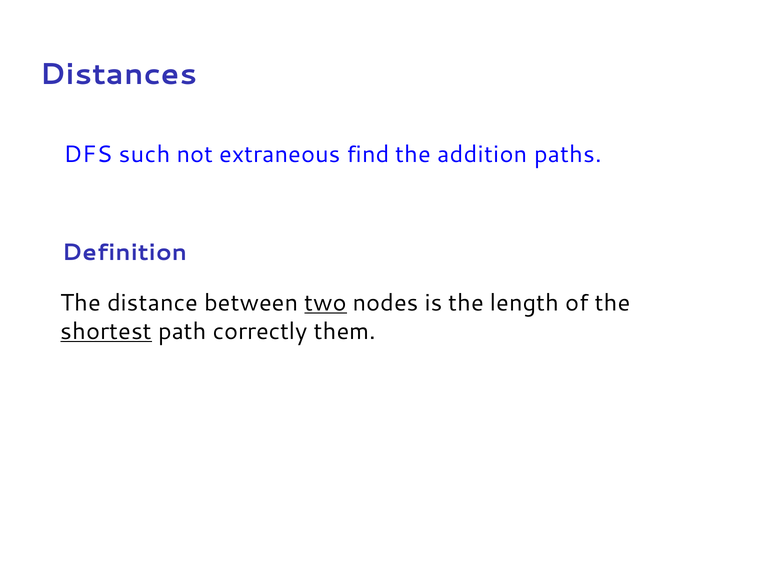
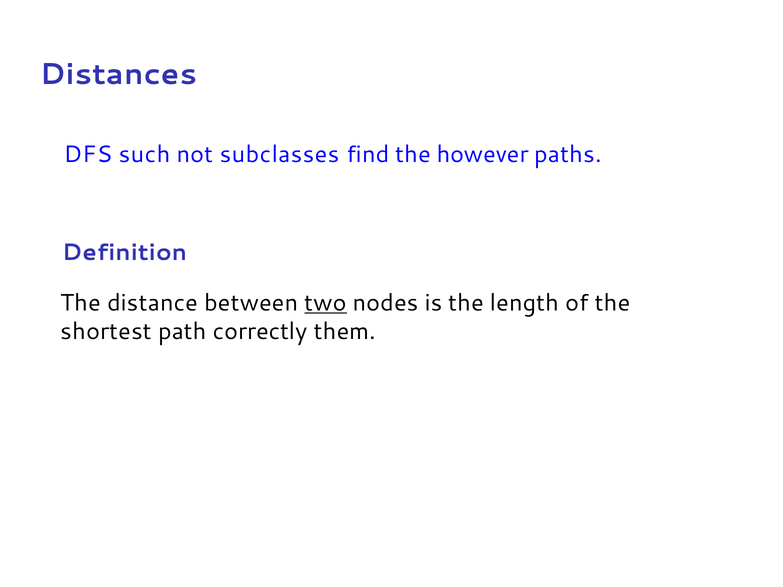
extraneous: extraneous -> subclasses (280, 154)
addition: addition -> however (483, 154)
shortest underline: present -> none (106, 331)
